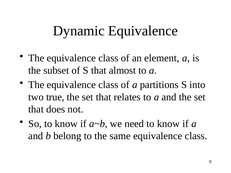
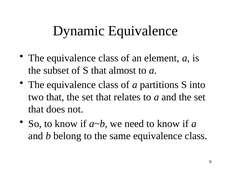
two true: true -> that (55, 97)
